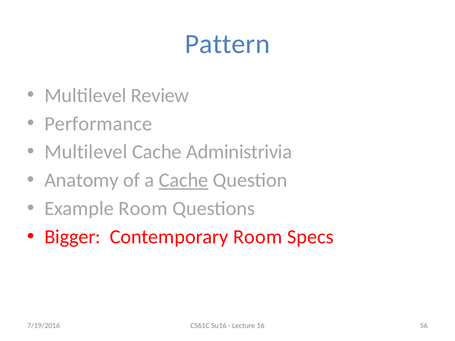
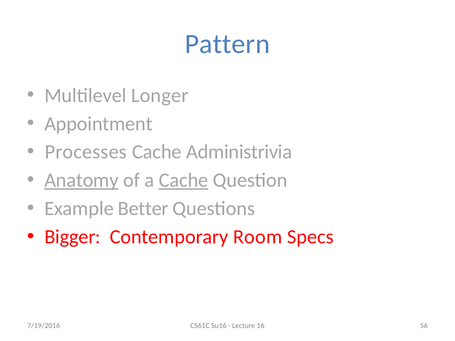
Review: Review -> Longer (160, 95)
Performance: Performance -> Appointment (98, 124)
Multilevel: Multilevel -> Processes (86, 152)
Anatomy underline: none -> present (81, 180)
Example Room: Room -> Better (143, 209)
